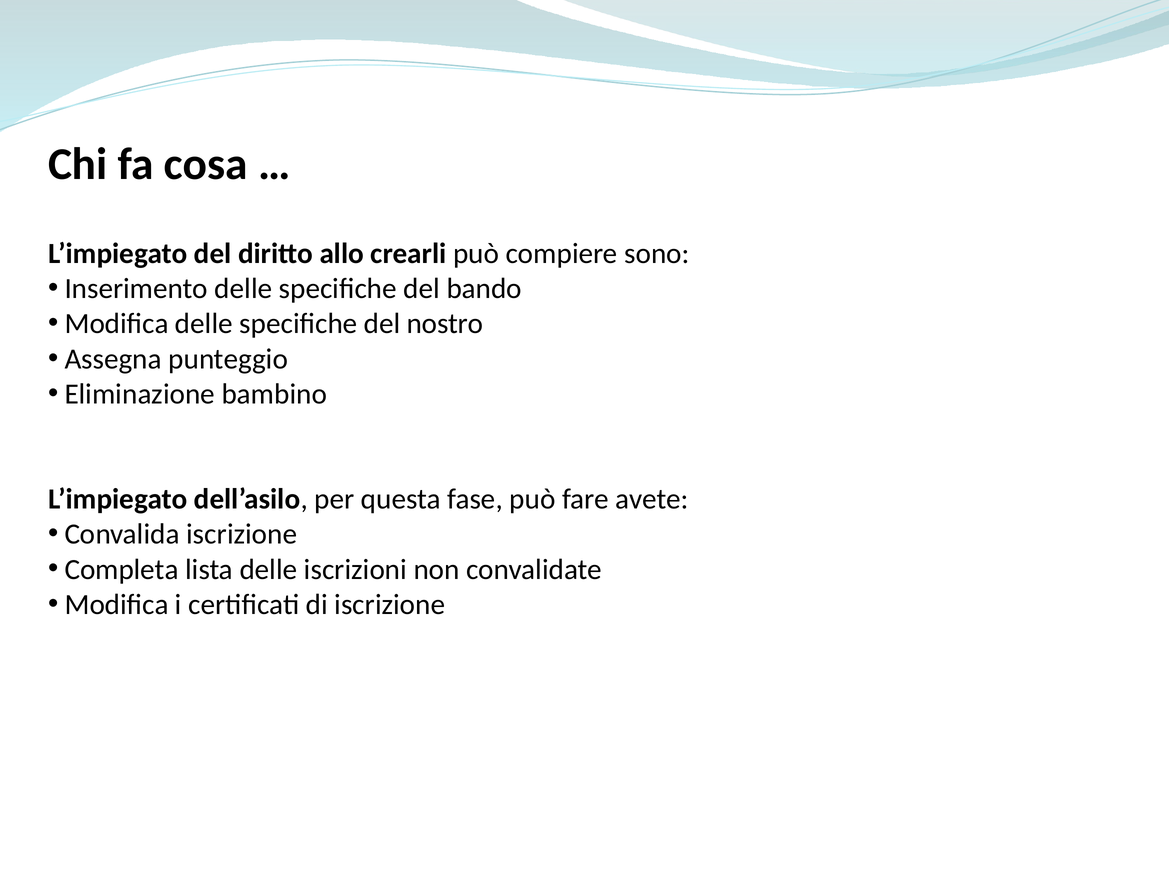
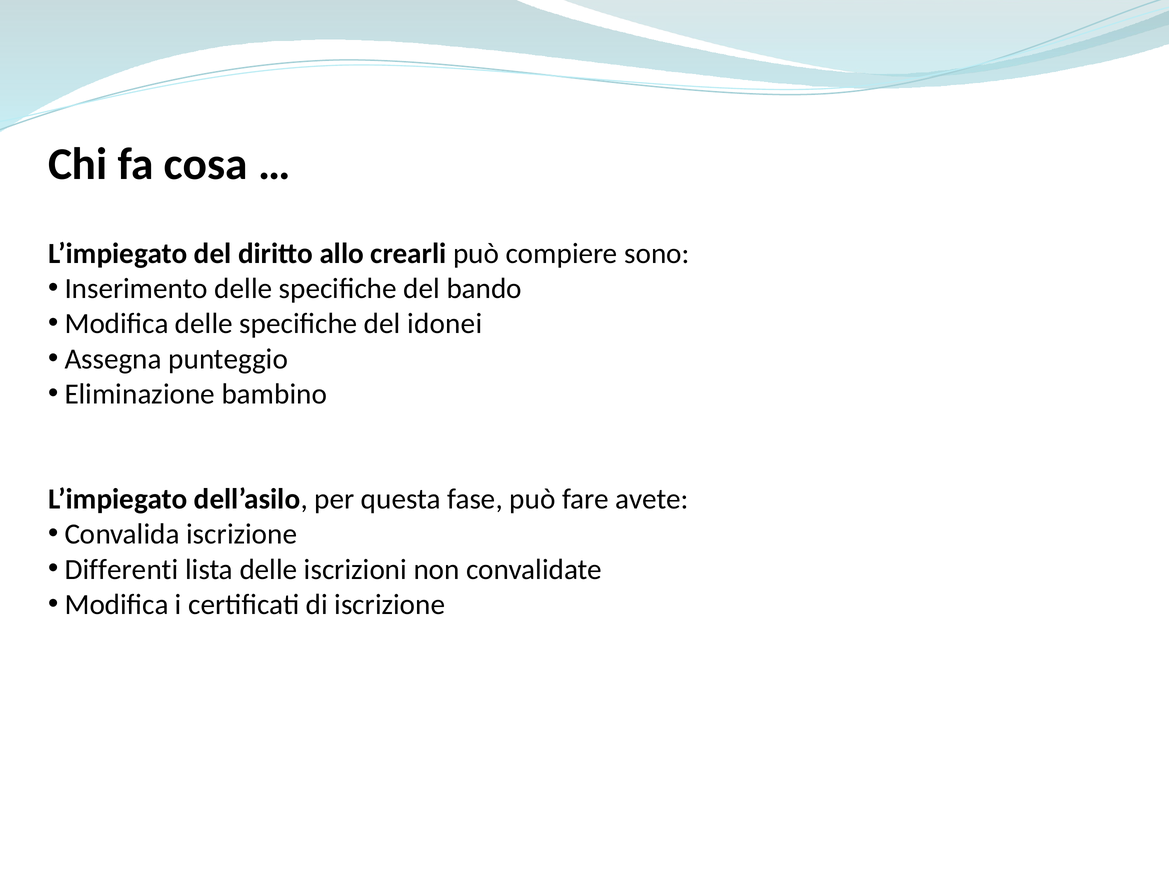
nostro: nostro -> idonei (445, 324)
Completa: Completa -> Differenti (121, 569)
